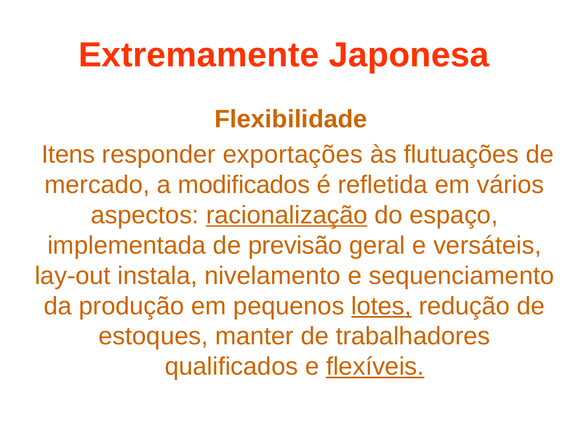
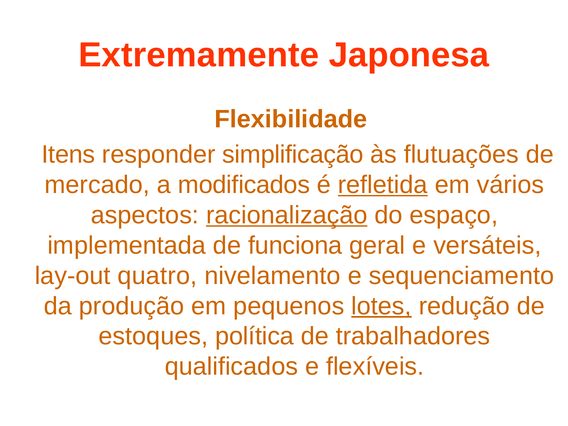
exportações: exportações -> simplificação (293, 155)
refletida underline: none -> present (383, 185)
previsão: previsão -> funciona (295, 245)
instala: instala -> quatro (157, 276)
manter: manter -> política (255, 336)
flexíveis underline: present -> none (375, 367)
